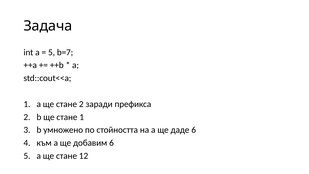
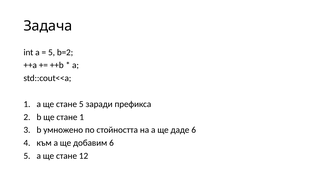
b=7: b=7 -> b=2 (65, 52)
стане 2: 2 -> 5 (81, 104)
